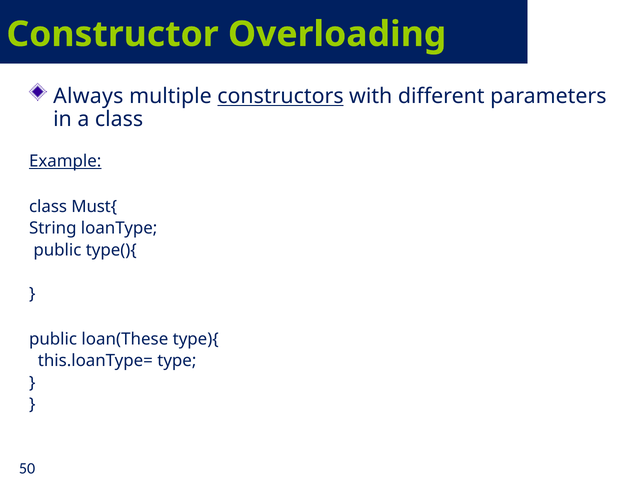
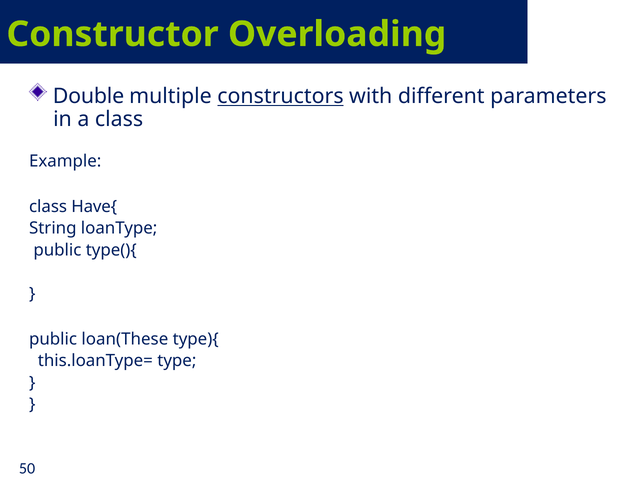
Always: Always -> Double (89, 96)
Example underline: present -> none (65, 161)
Must{: Must{ -> Have{ (94, 207)
